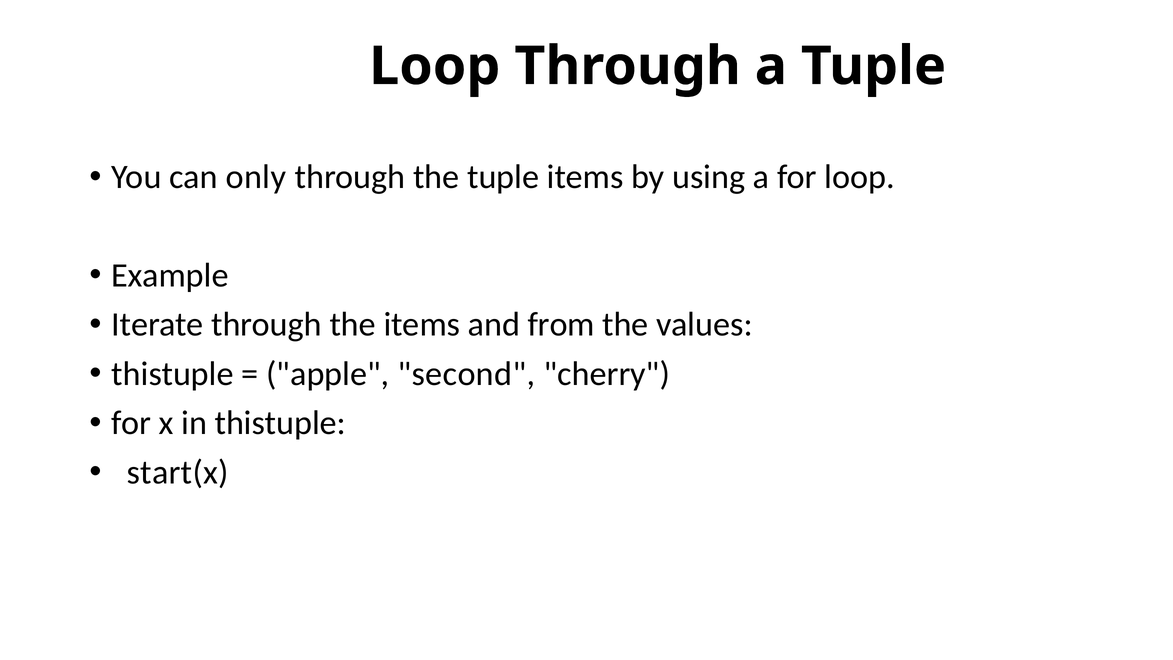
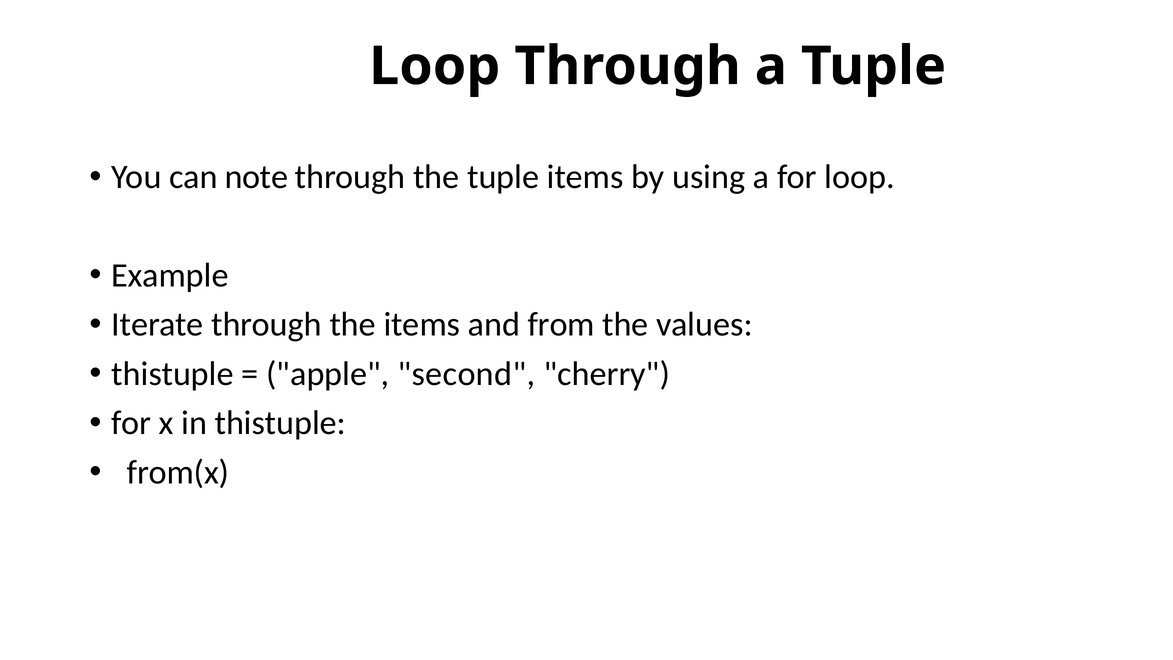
only: only -> note (256, 177)
start(x: start(x -> from(x (178, 472)
